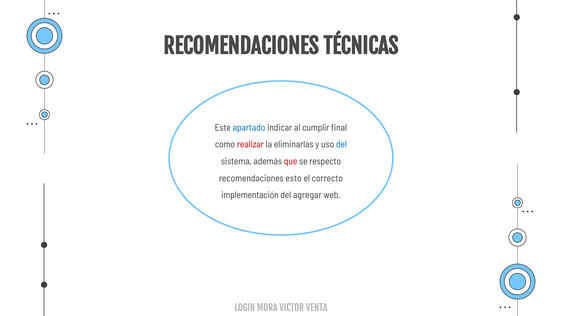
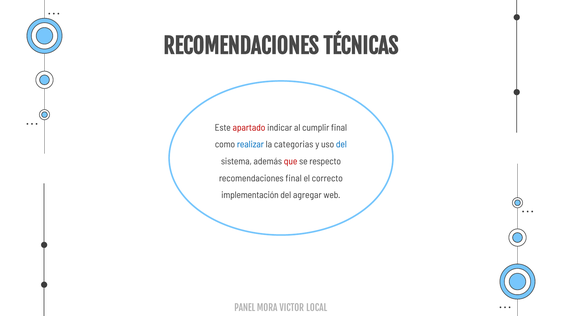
apartado colour: blue -> red (249, 128)
realizar colour: red -> blue (250, 145)
eliminarlas: eliminarlas -> categorias (294, 145)
recomendaciones esto: esto -> final (294, 178)
LOGIN: LOGIN -> PANEL (245, 308)
VENTA: VENTA -> LOCAL (317, 308)
